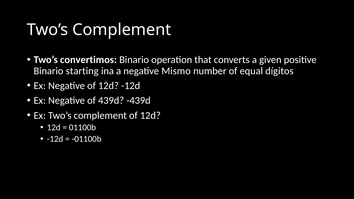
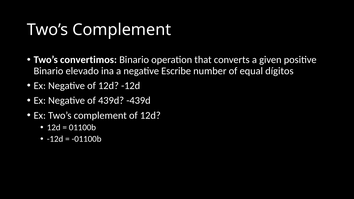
starting: starting -> elevado (82, 71)
Mismo: Mismo -> Escribe (176, 71)
